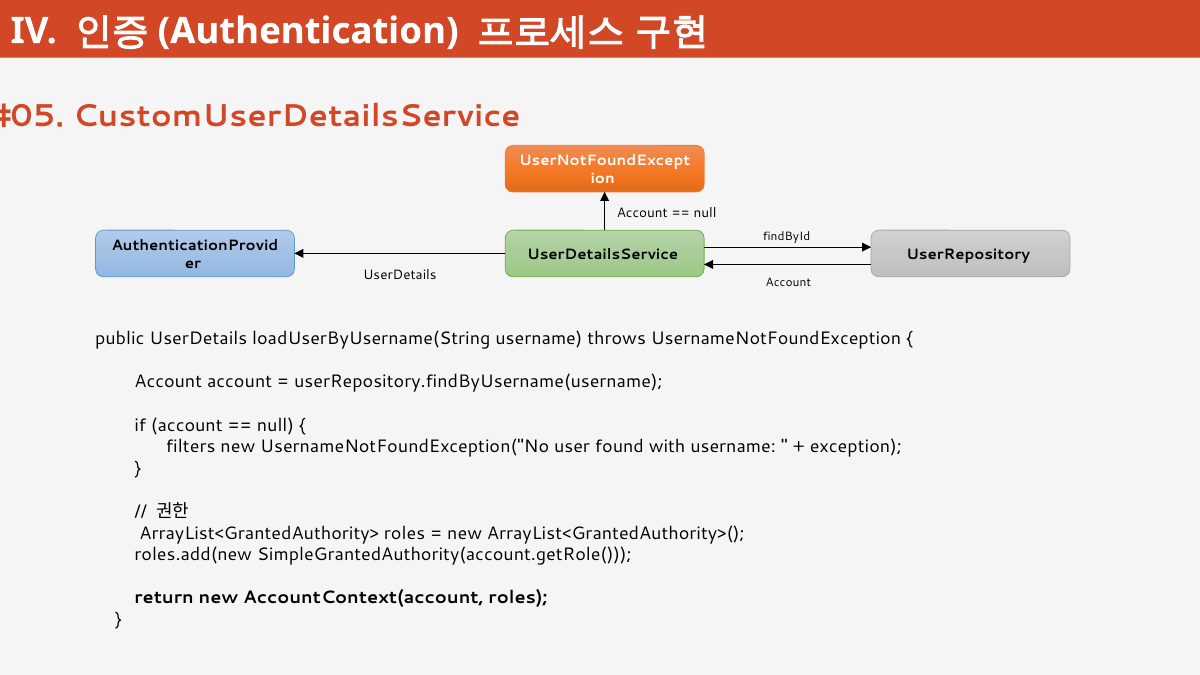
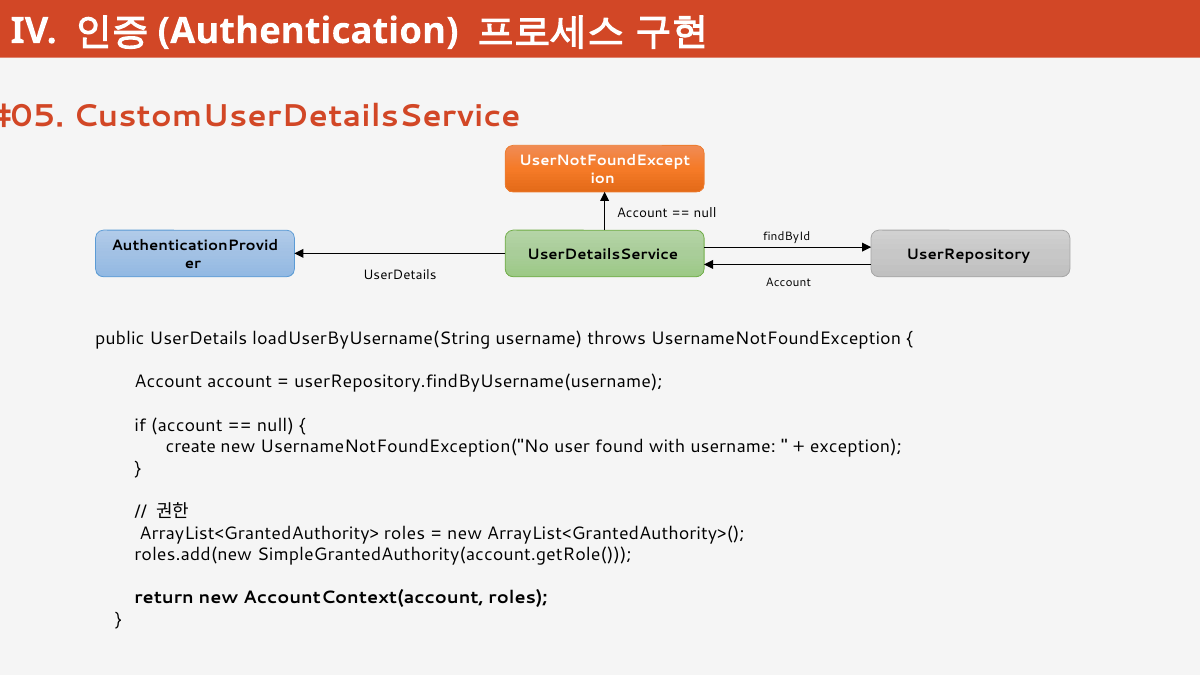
filters: filters -> create (191, 447)
